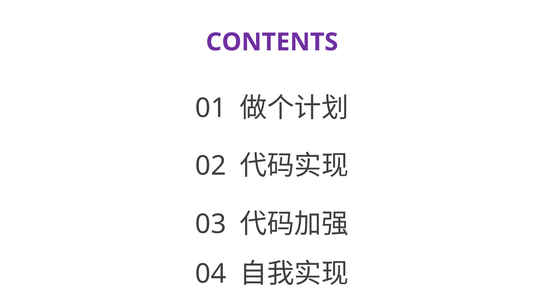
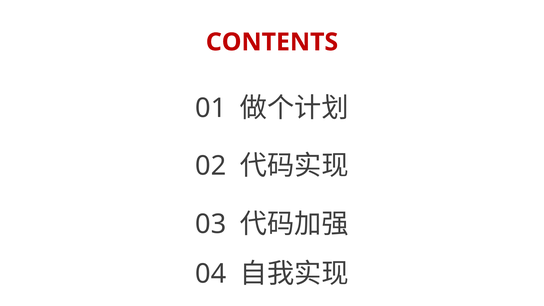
CONTENTS colour: purple -> red (272, 42)
